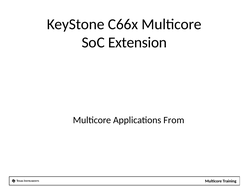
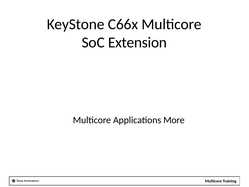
From: From -> More (174, 120)
